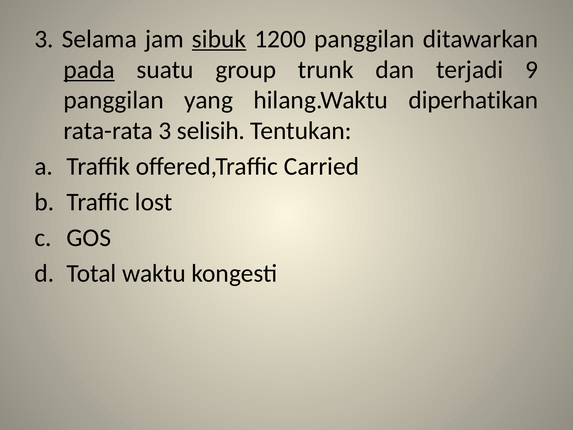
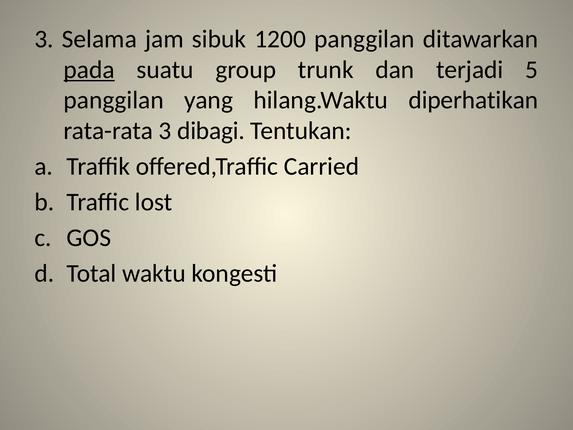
sibuk underline: present -> none (219, 39)
9: 9 -> 5 (532, 70)
selisih: selisih -> dibagi (211, 131)
